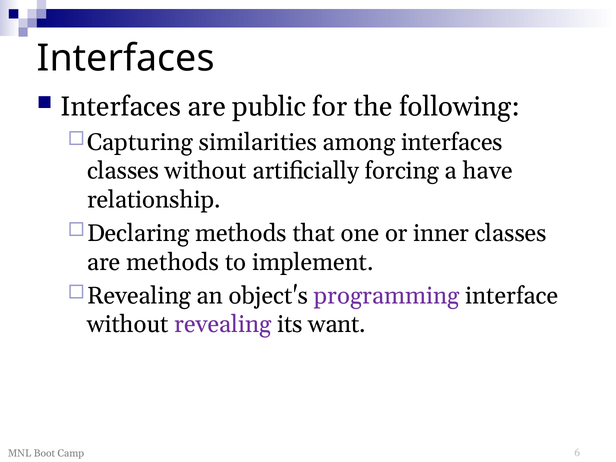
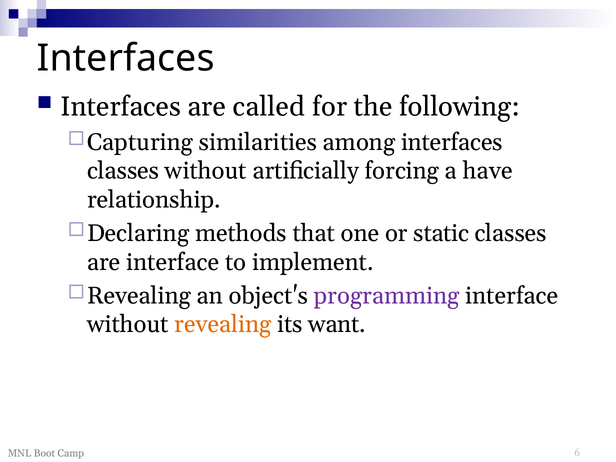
public: public -> called (269, 107)
inner: inner -> static (441, 233)
are methods: methods -> interface (173, 262)
revealing colour: purple -> orange (223, 324)
